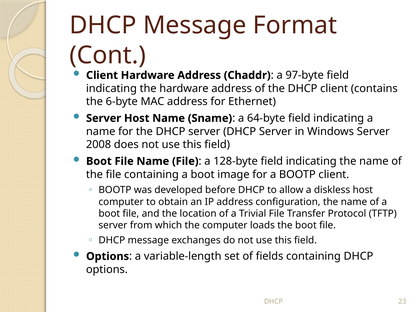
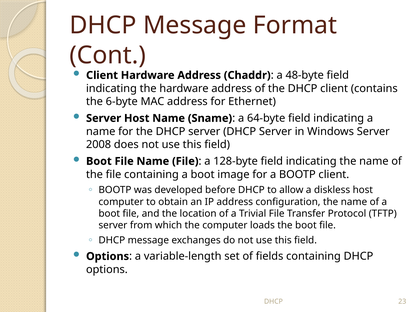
97-byte: 97-byte -> 48-byte (305, 75)
